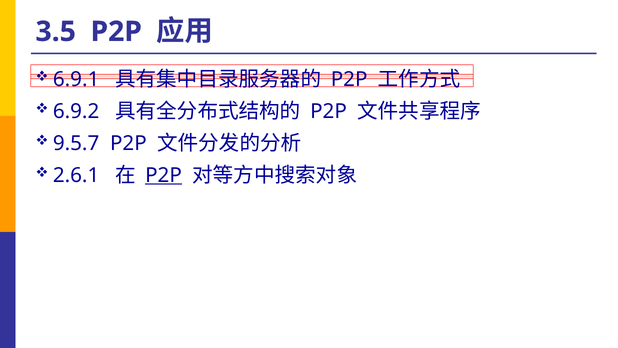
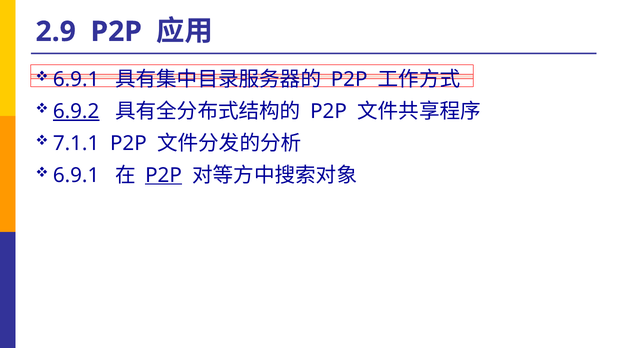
3.5: 3.5 -> 2.9 (56, 32)
6.9.2 underline: none -> present (76, 111)
9.5.7: 9.5.7 -> 7.1.1 (76, 143)
2.6.1: 2.6.1 -> 6.9.1 (76, 175)
